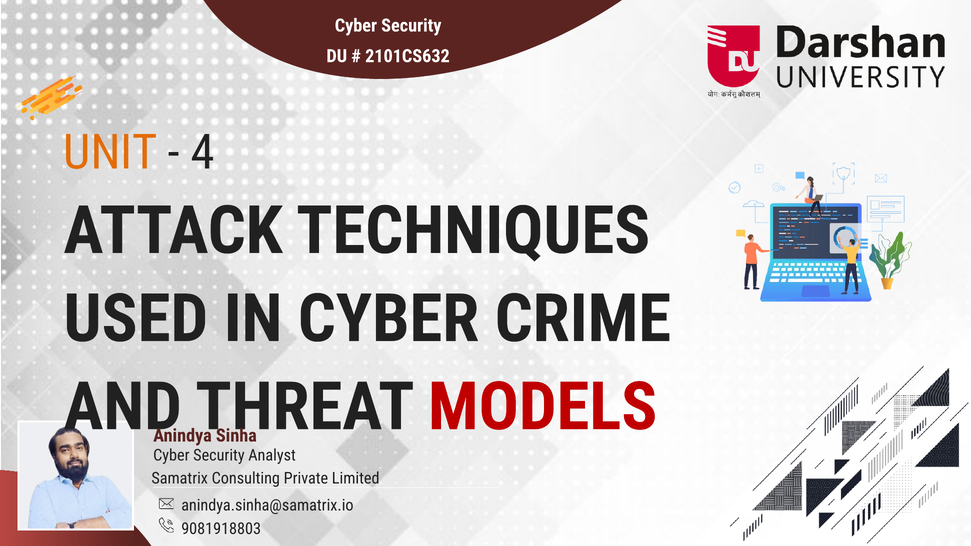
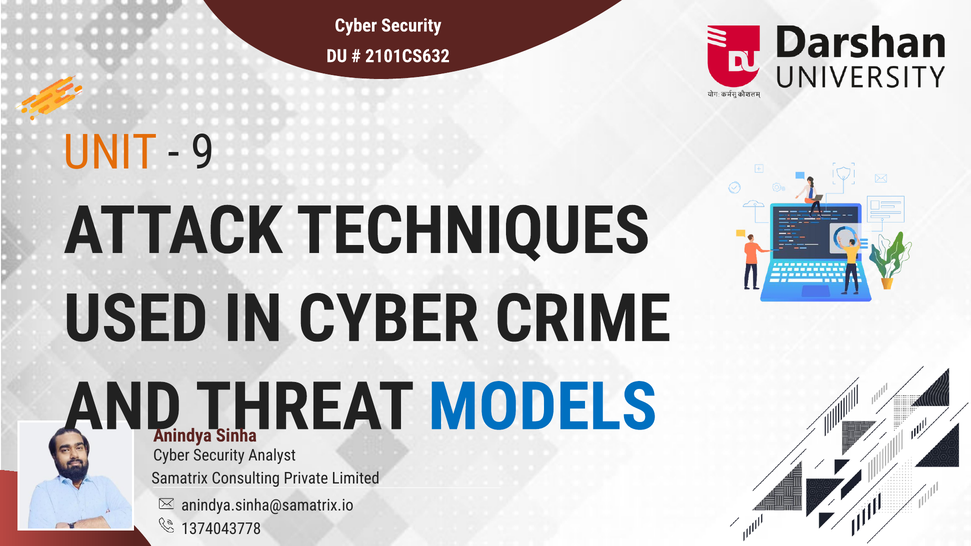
4: 4 -> 9 (203, 153)
MODELS colour: red -> blue (543, 407)
9081918803: 9081918803 -> 1374043778 (221, 529)
